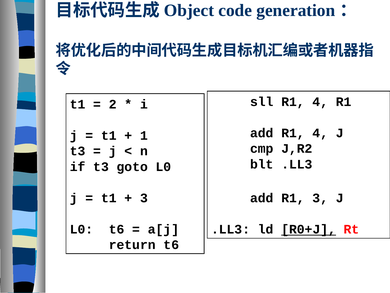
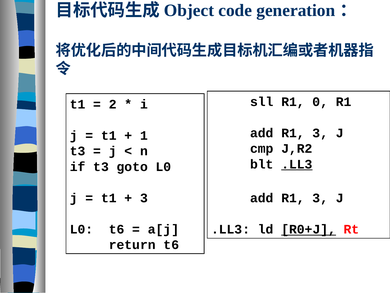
sll R1 4: 4 -> 0 (320, 102)
4: 4 -> 3 (320, 133)
.LL3 underline: none -> present (297, 164)
